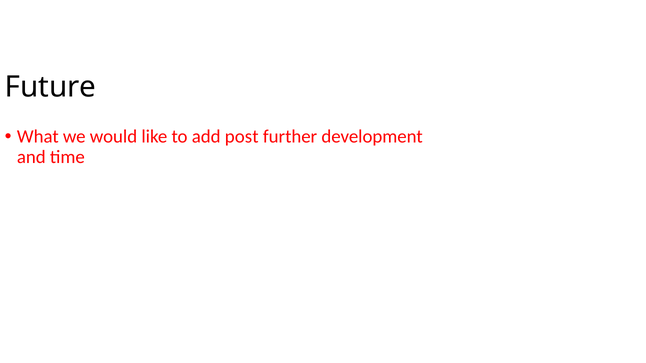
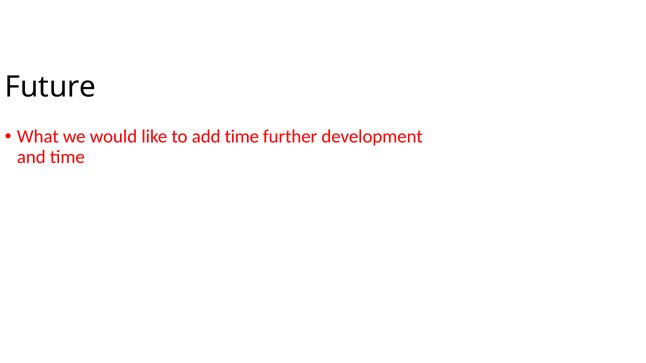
add post: post -> time (242, 137)
